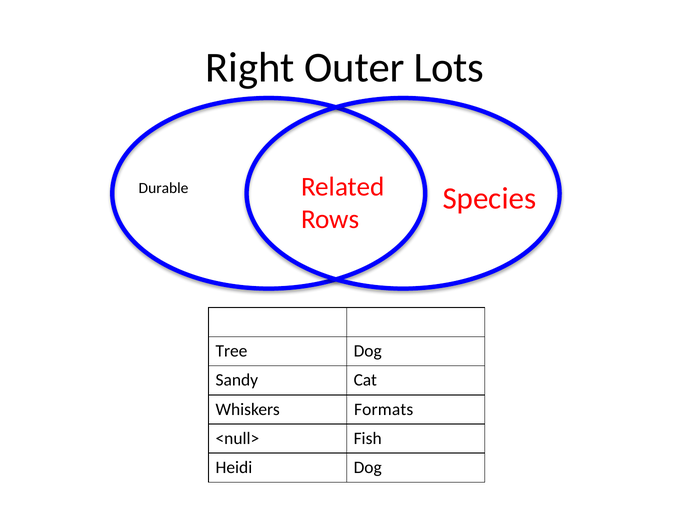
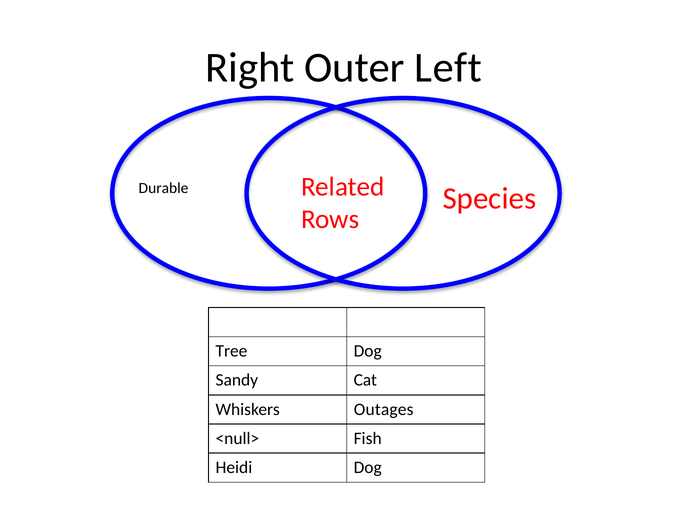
Lots: Lots -> Left (448, 68)
Formats: Formats -> Outages (384, 409)
